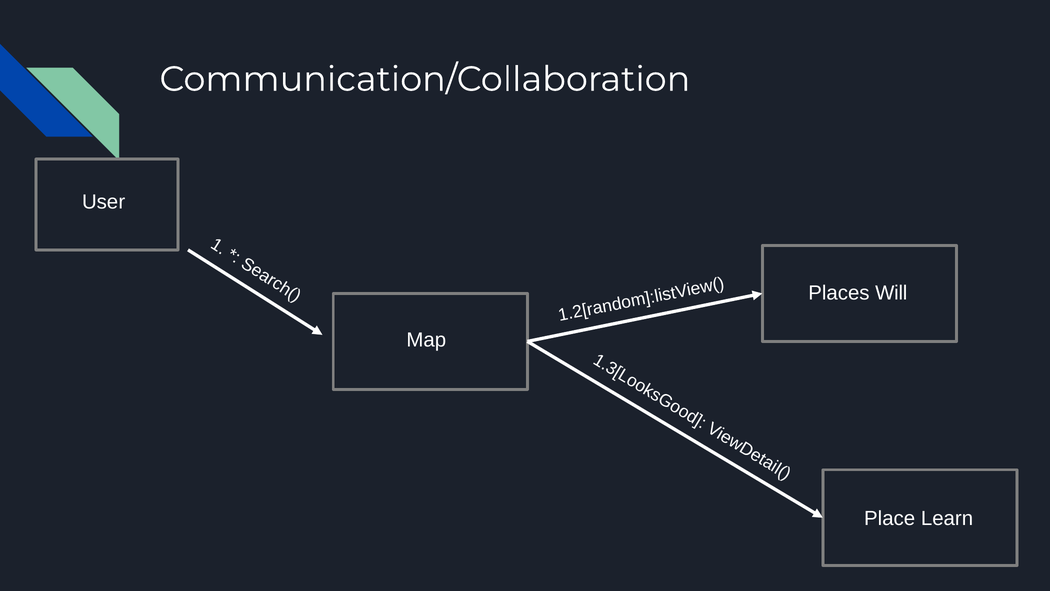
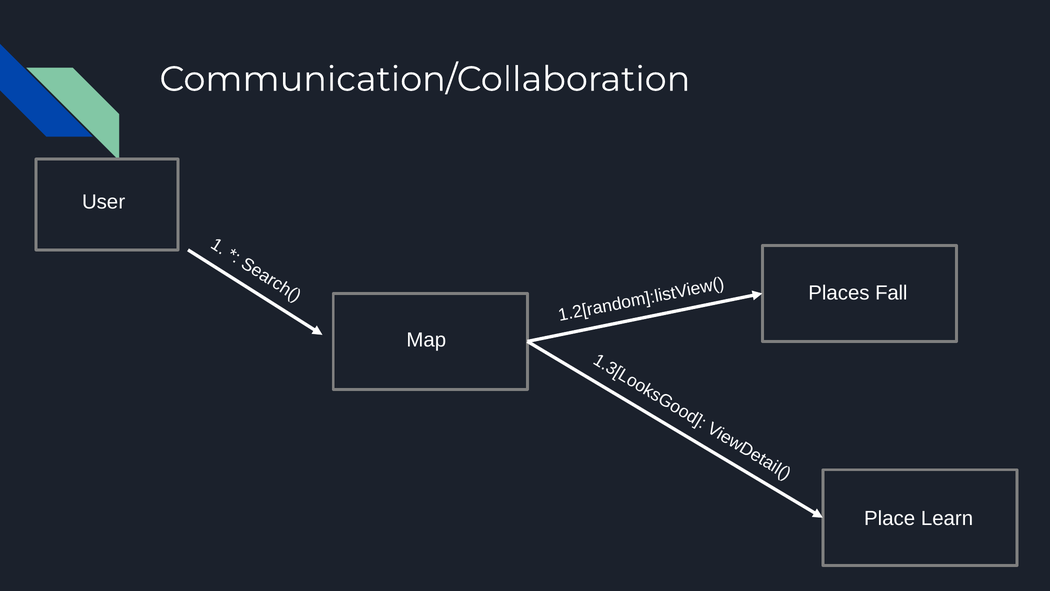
Will: Will -> Fall (891, 293)
